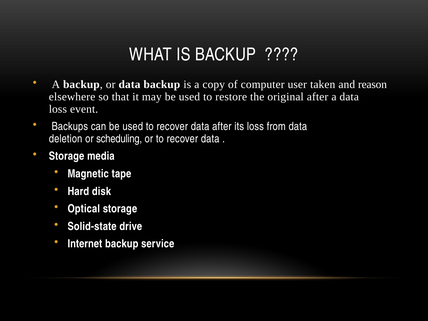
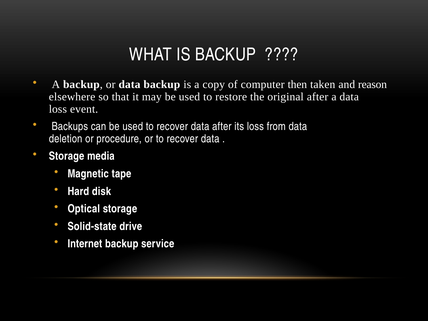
user: user -> then (297, 85)
scheduling: scheduling -> procedure (119, 139)
